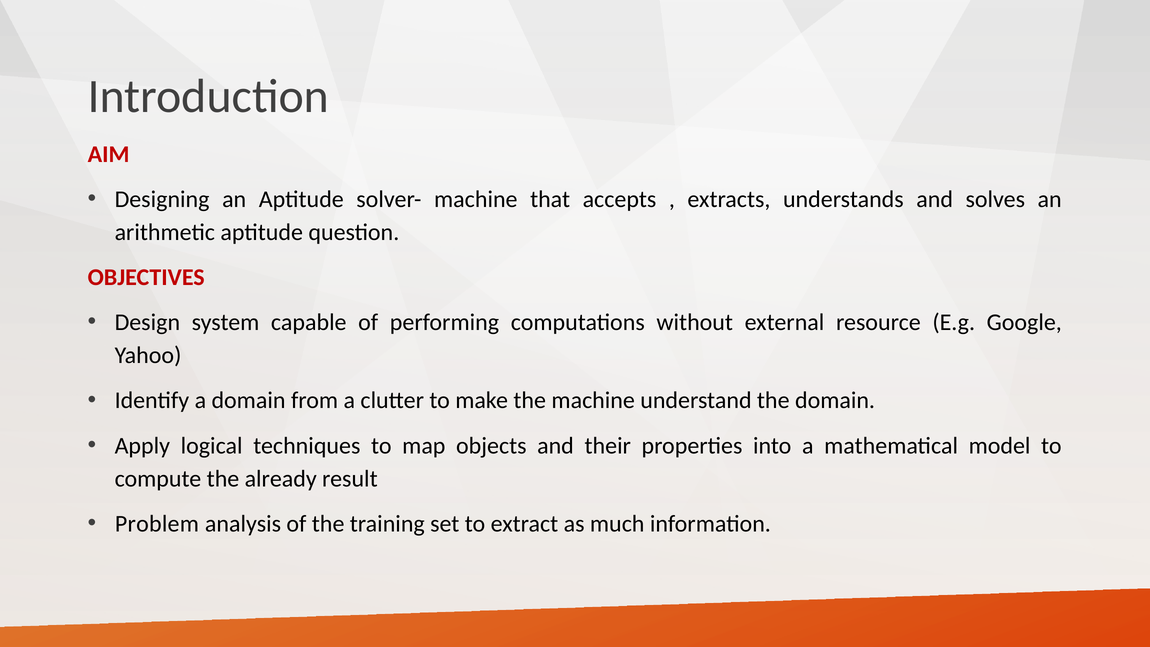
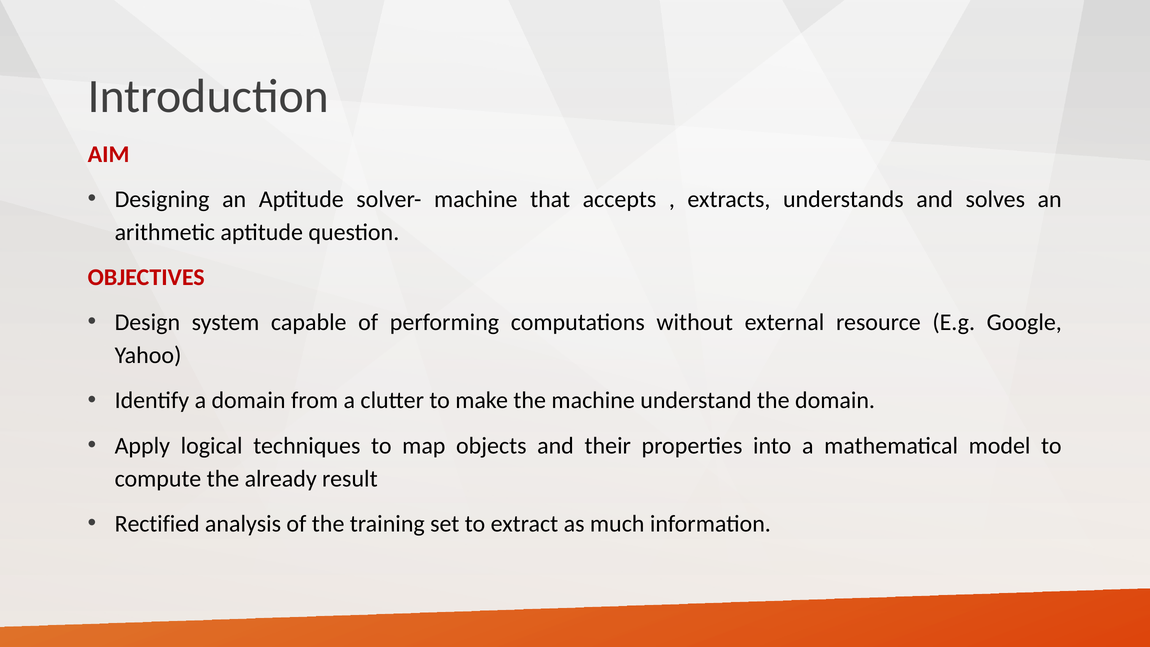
Problem: Problem -> Rectified (157, 524)
